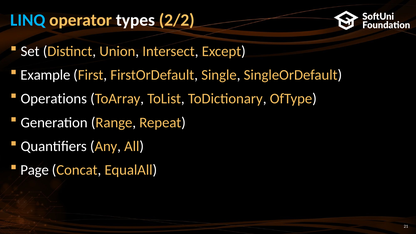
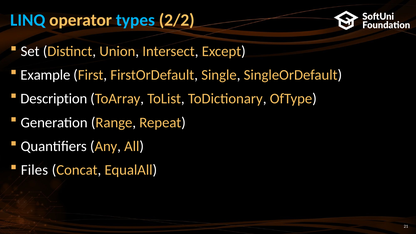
types colour: white -> light blue (135, 20)
Operations: Operations -> Description (54, 99)
Page: Page -> Files (34, 170)
